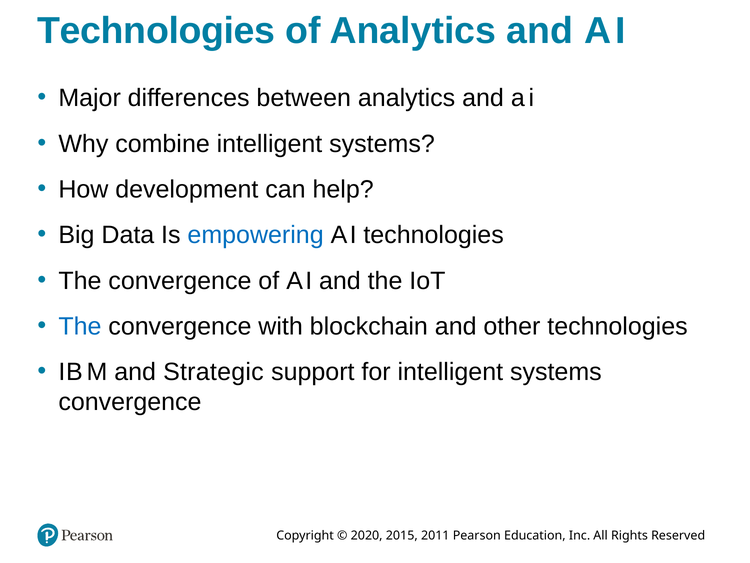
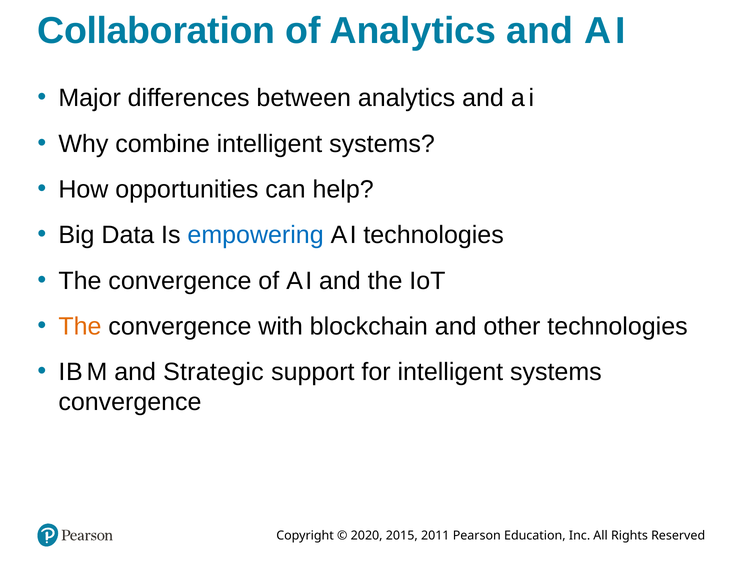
Technologies: Technologies -> Collaboration (156, 31)
development: development -> opportunities (187, 189)
The colour: blue -> orange (80, 326)
